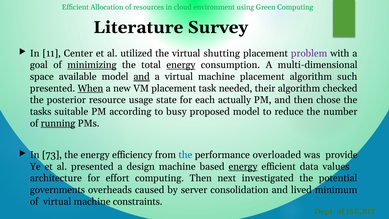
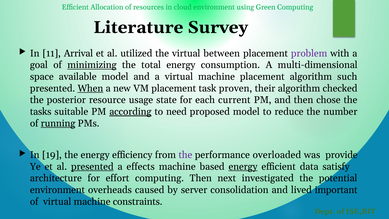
Center: Center -> Arrival (78, 53)
shutting: shutting -> between (222, 53)
energy underline: present -> none (181, 65)
and underline: present -> none (142, 77)
needed: needed -> proven (236, 88)
actually: actually -> current (234, 100)
according underline: none -> present (130, 112)
busy: busy -> need (176, 112)
73: 73 -> 19 (52, 155)
the colour: blue -> purple (185, 155)
presented underline: none -> present (92, 166)
design: design -> effects (141, 166)
values: values -> satisfy (336, 166)
governments: governments -> environment (57, 190)
minimum: minimum -> important (336, 190)
